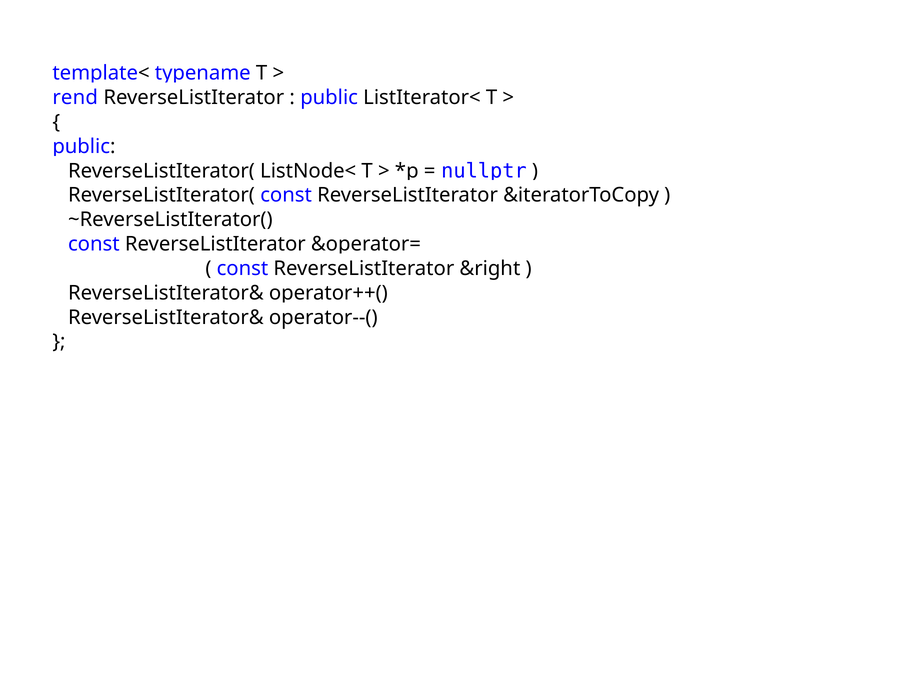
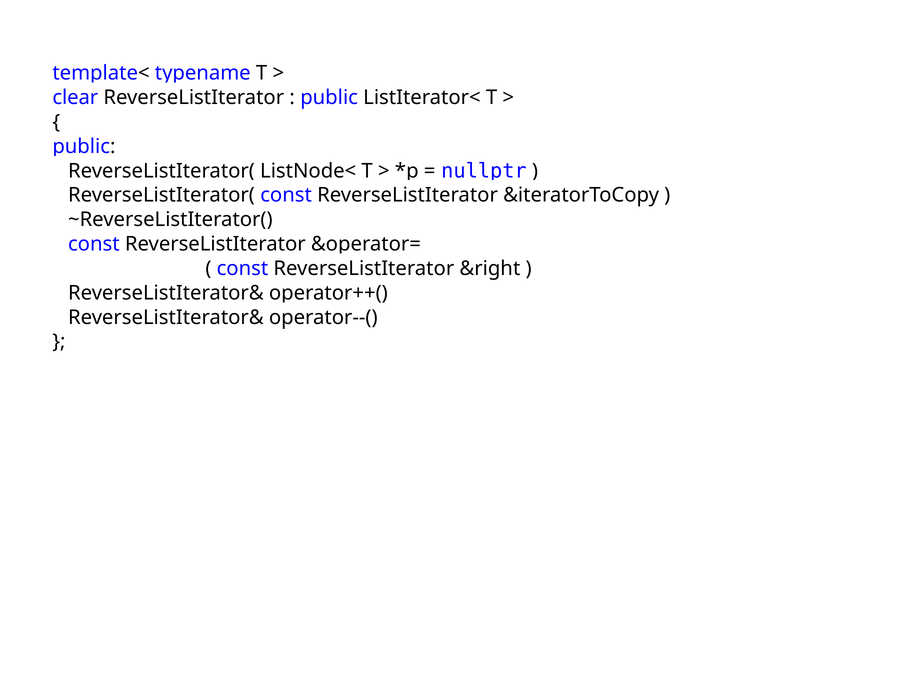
rend: rend -> clear (75, 98)
